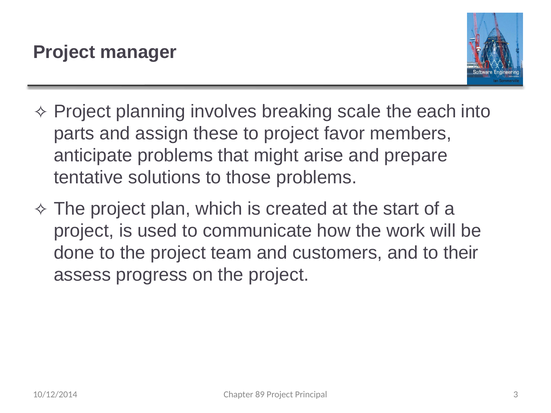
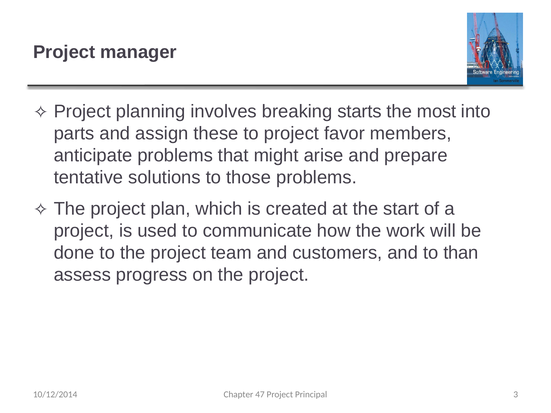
scale: scale -> starts (360, 111)
each: each -> most (437, 111)
their: their -> than (461, 253)
89: 89 -> 47 (260, 395)
